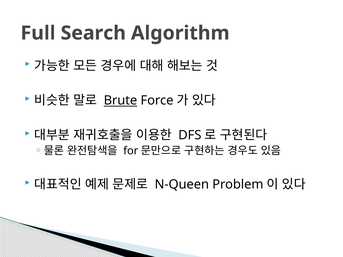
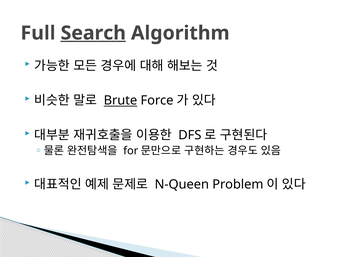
Search underline: none -> present (93, 33)
